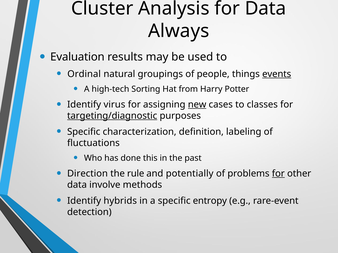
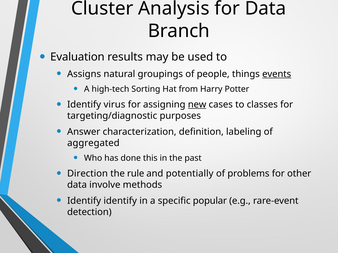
Always: Always -> Branch (179, 31)
Ordinal: Ordinal -> Assigns (84, 74)
targeting/diagnostic underline: present -> none (112, 116)
Specific: Specific -> Answer (84, 132)
fluctuations: fluctuations -> aggregated (93, 143)
for underline: present -> none (278, 174)
Identify hybrids: hybrids -> identify (120, 201)
entropy: entropy -> popular (210, 201)
